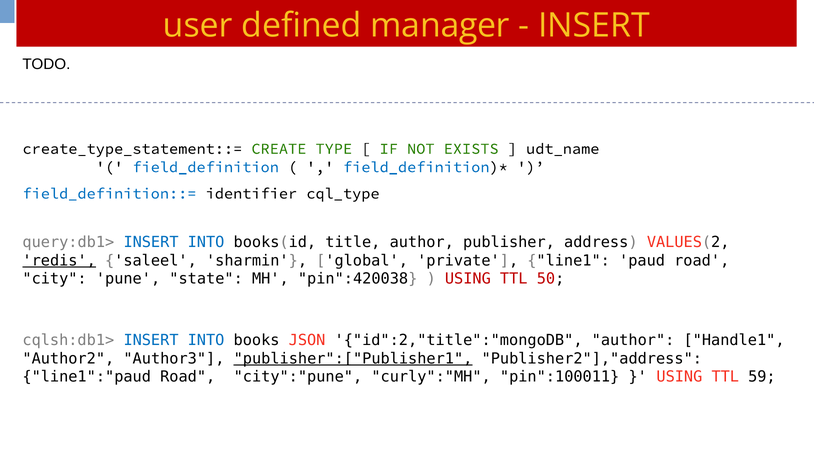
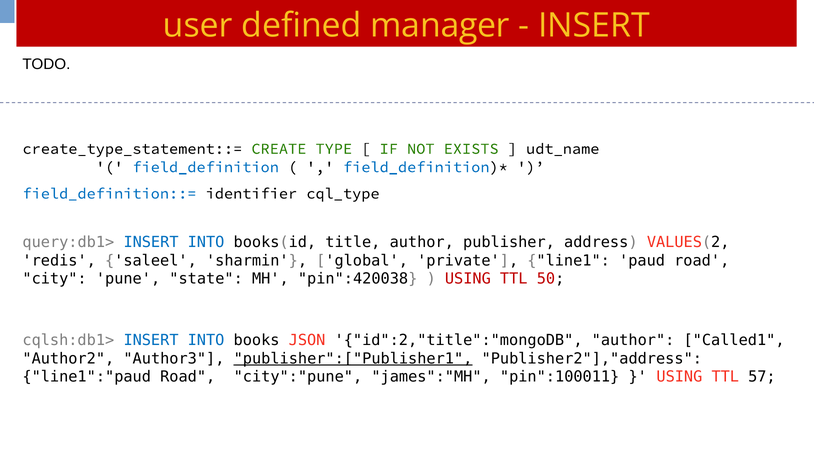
redis underline: present -> none (59, 261)
Handle1: Handle1 -> Called1 (734, 340)
curly":"MH: curly":"MH -> james":"MH (431, 377)
59: 59 -> 57 (762, 377)
